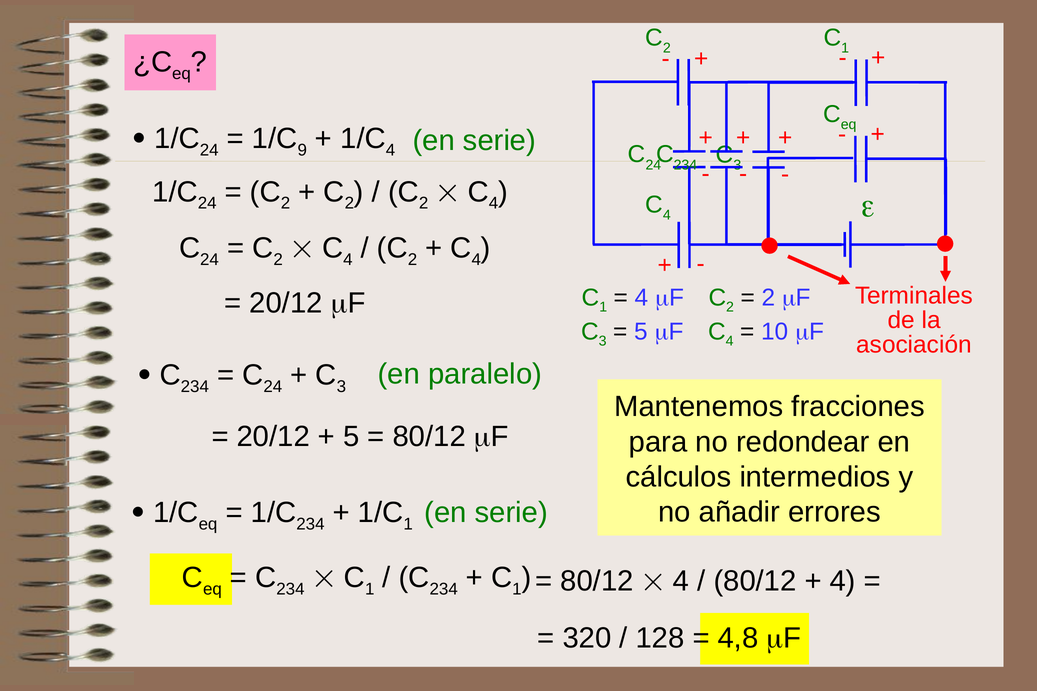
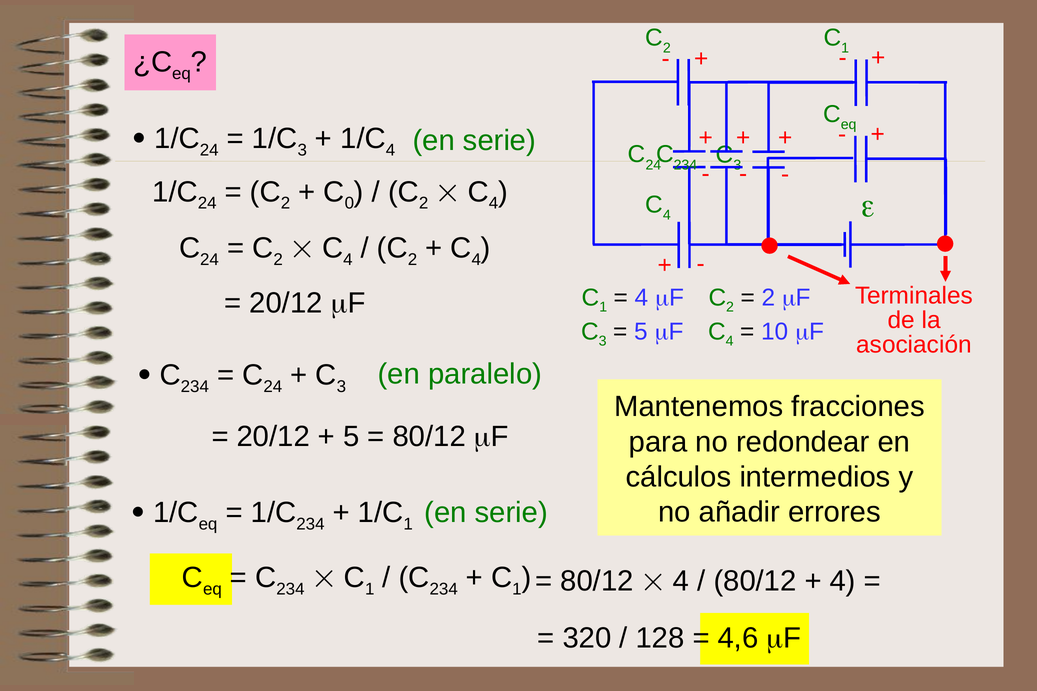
9: 9 -> 3 (302, 150)
2: 2 -> 0 (349, 203)
4,8: 4,8 -> 4,6 (738, 639)
